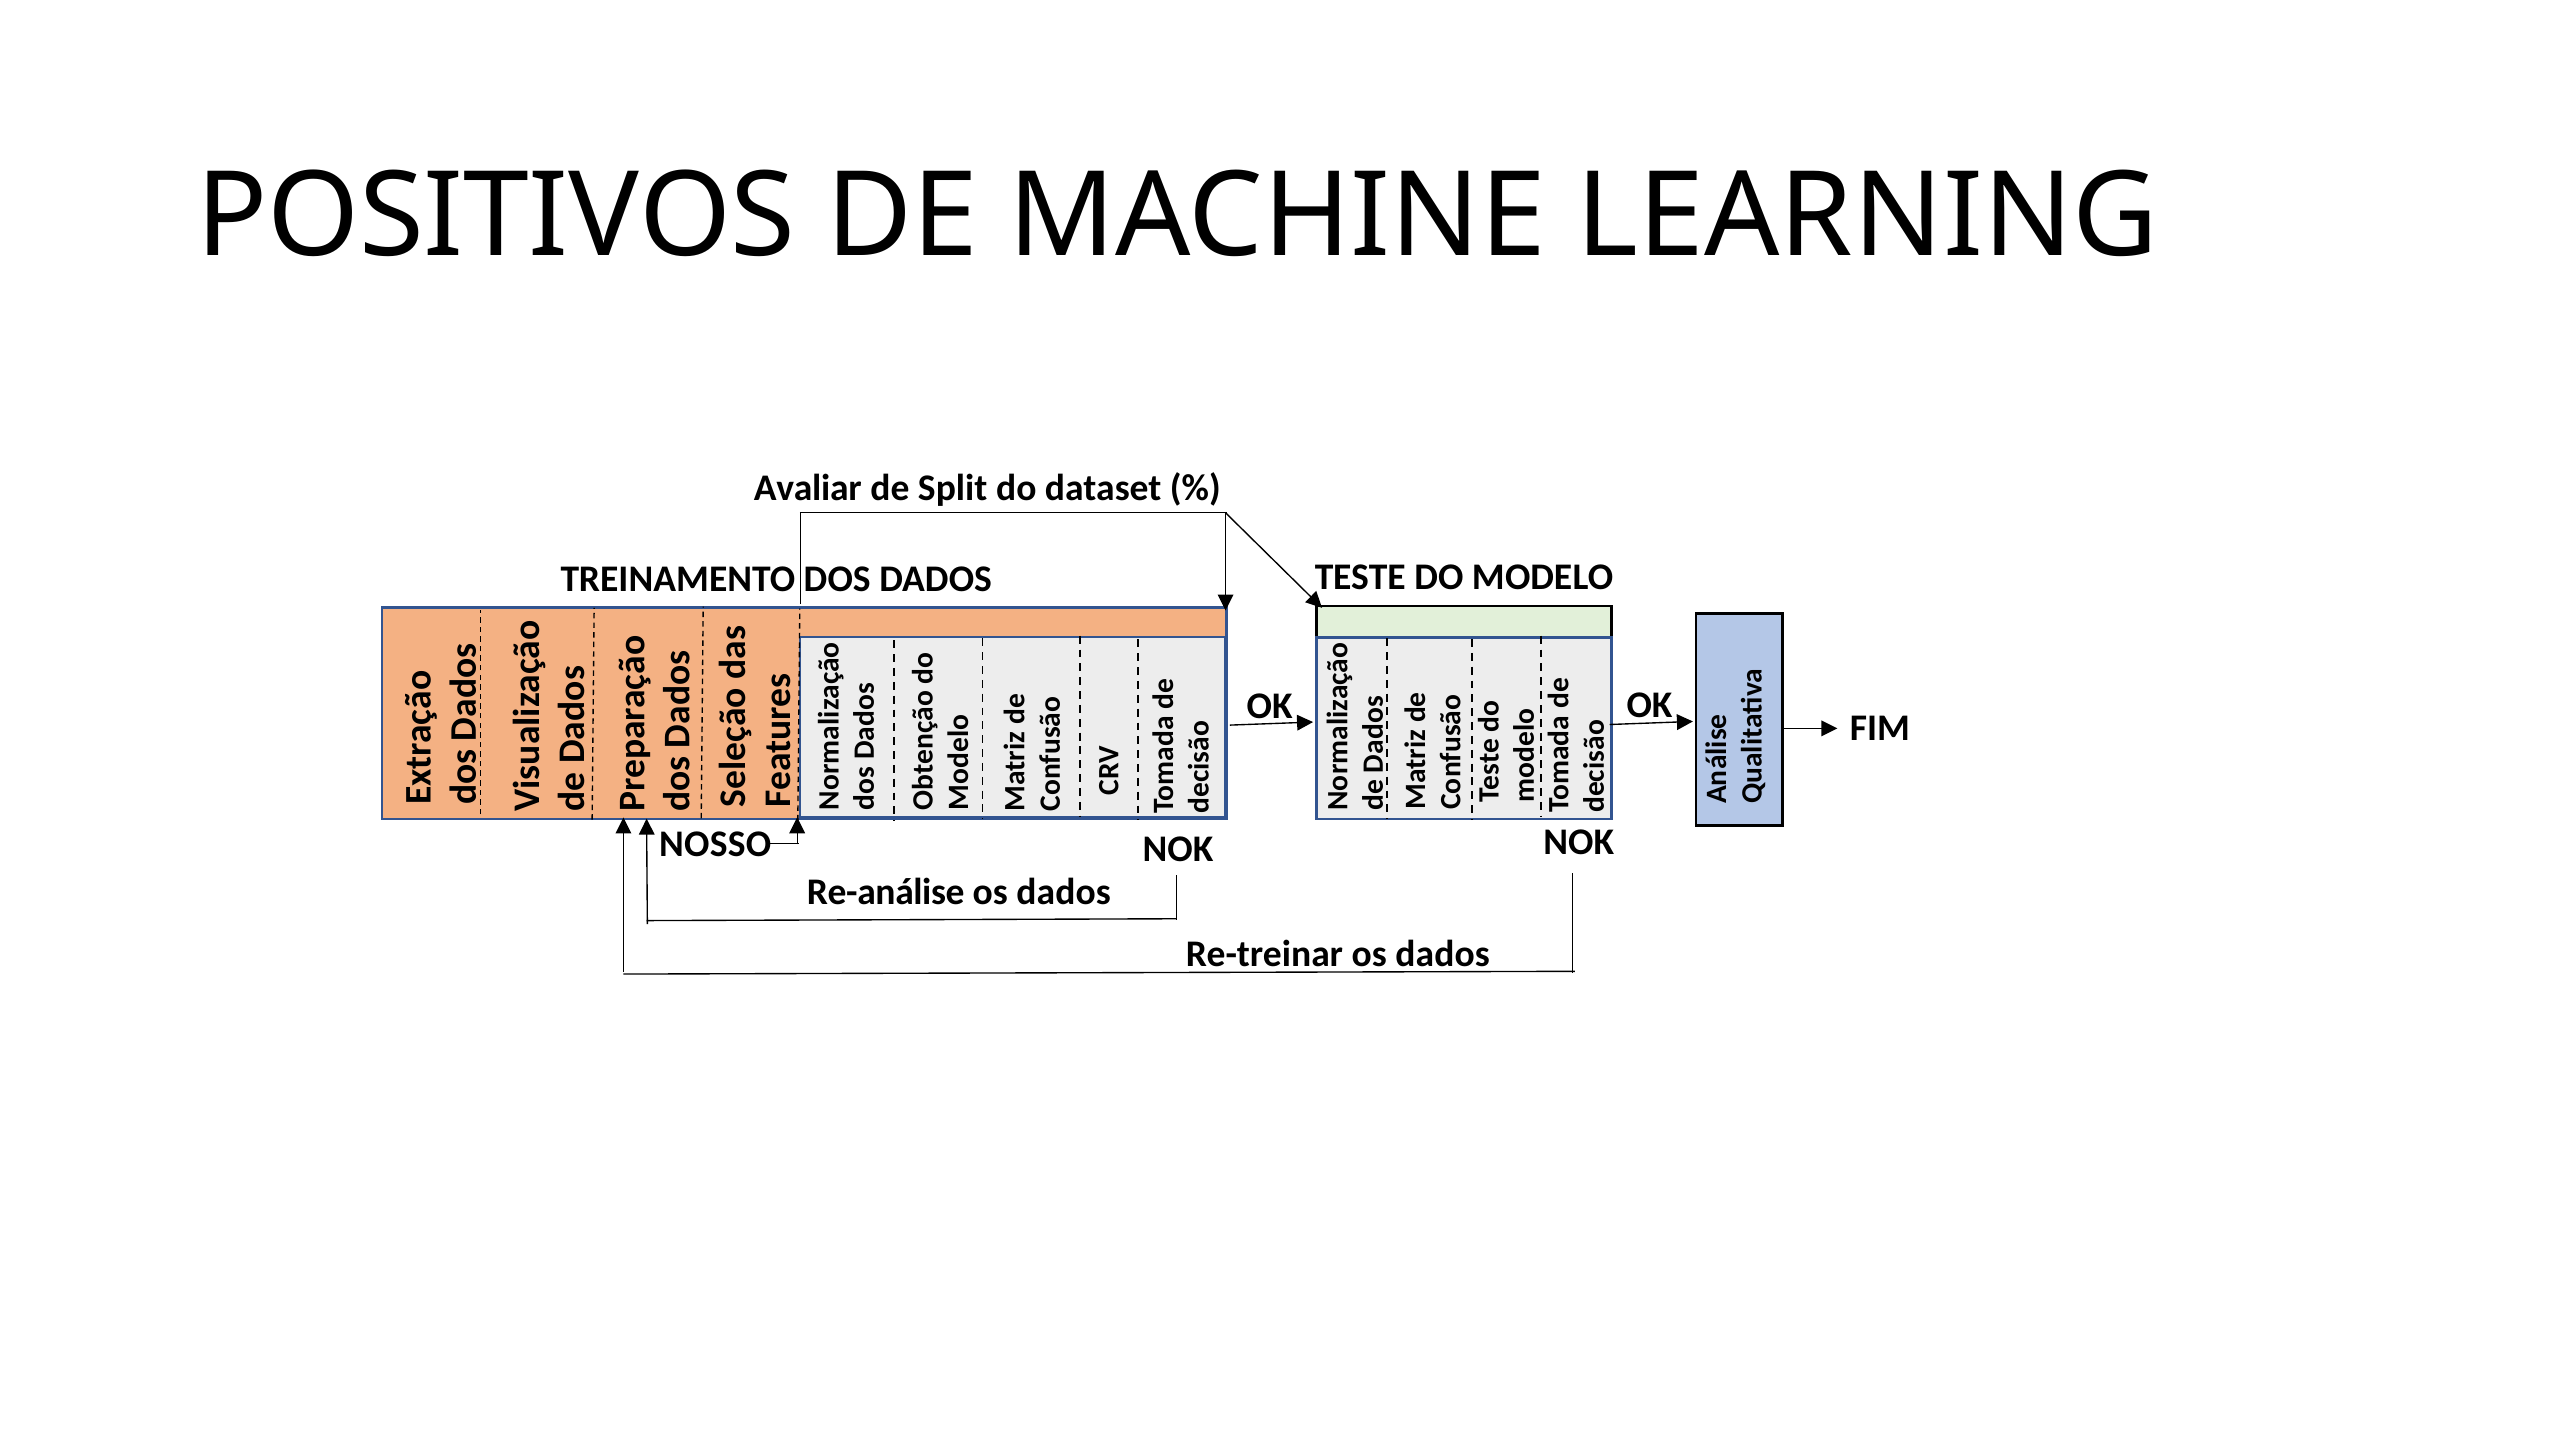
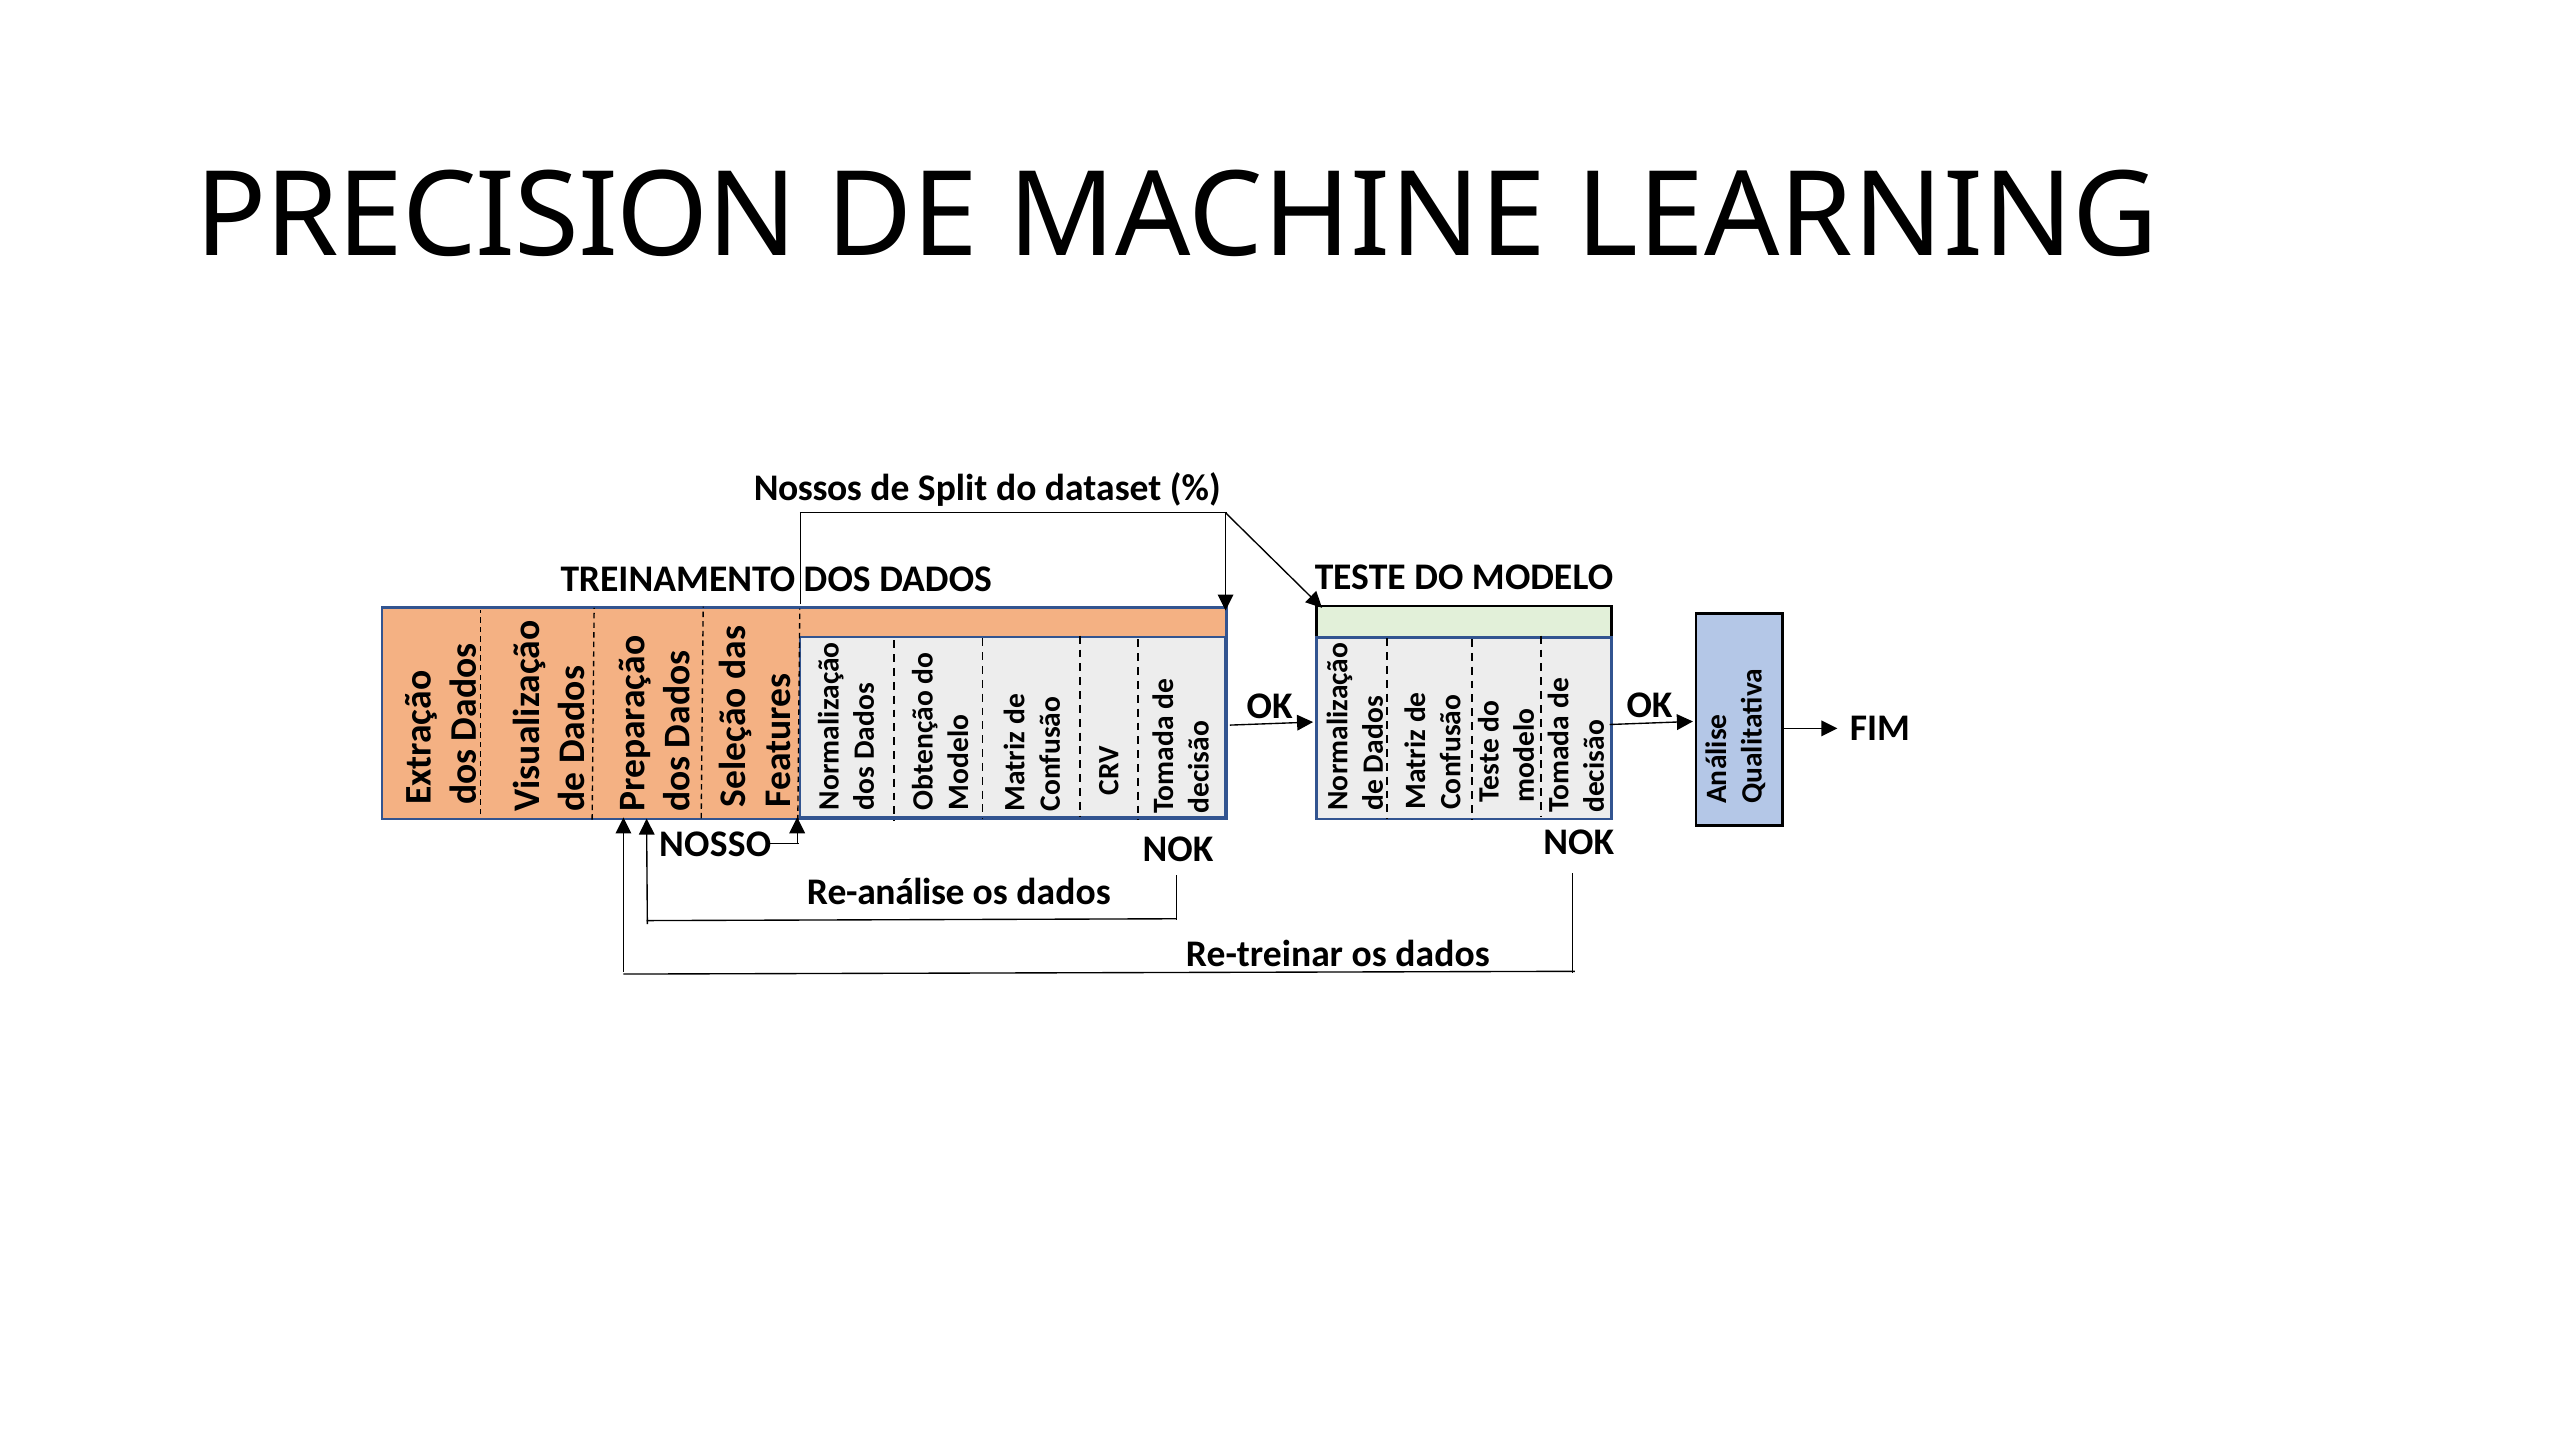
POSITIVOS: POSITIVOS -> PRECISION (496, 216)
Avaliar: Avaliar -> Nossos (808, 488)
